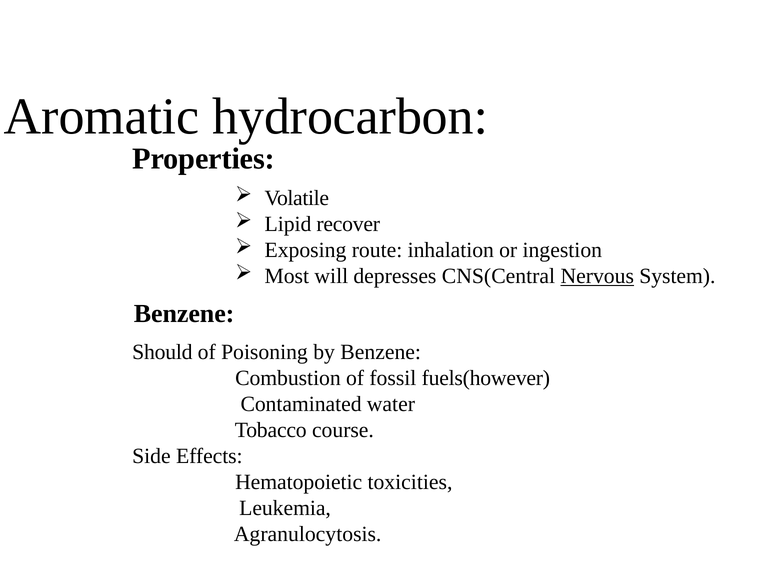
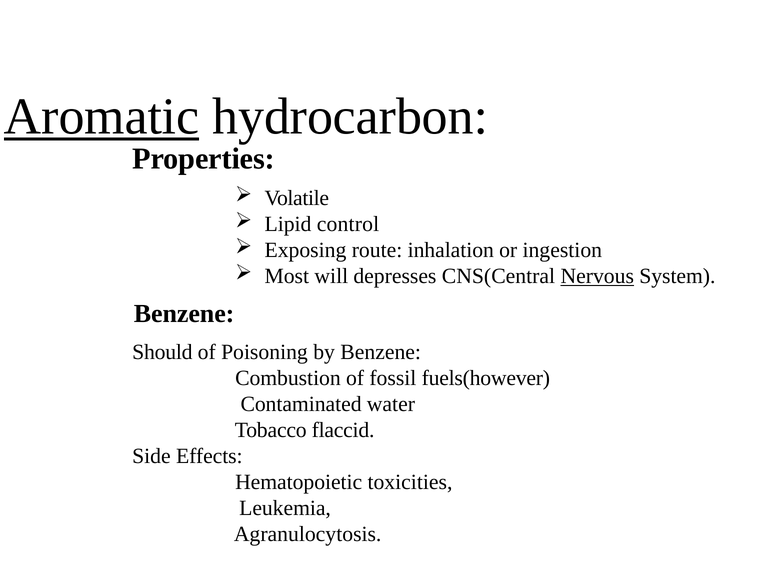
Aromatic underline: none -> present (102, 117)
recover: recover -> control (348, 224)
course: course -> flaccid (343, 430)
